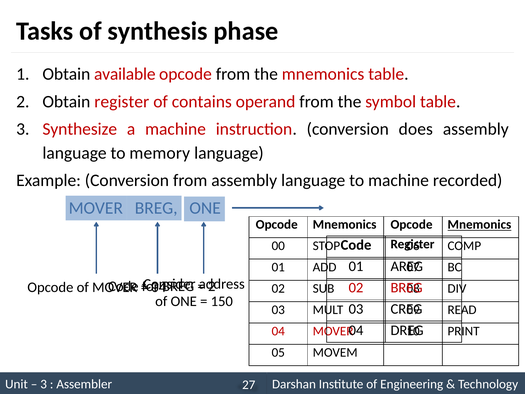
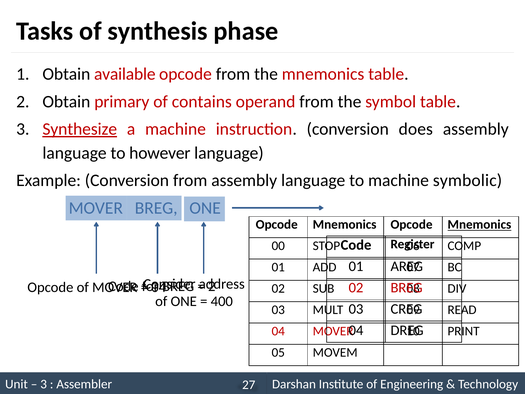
Obtain register: register -> primary (122, 102)
Synthesize underline: none -> present (80, 129)
memory: memory -> however (160, 153)
recorded: recorded -> symbolic (467, 180)
150: 150 -> 400 (222, 301)
